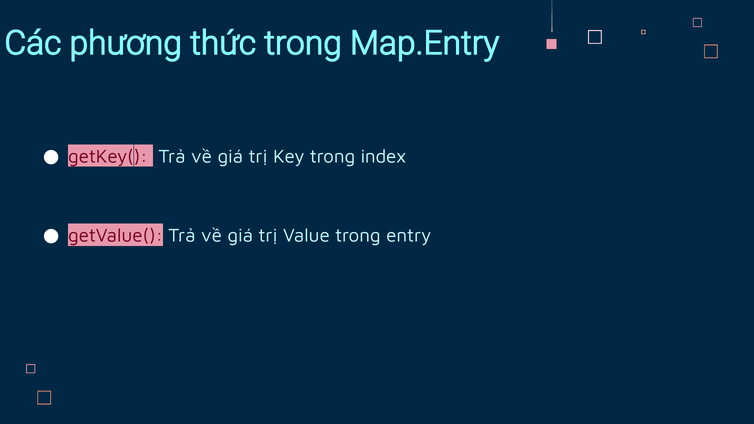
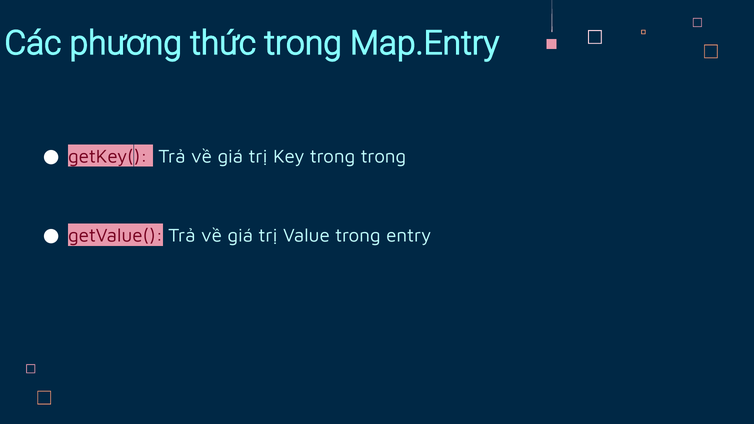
trong index: index -> trong (383, 157)
